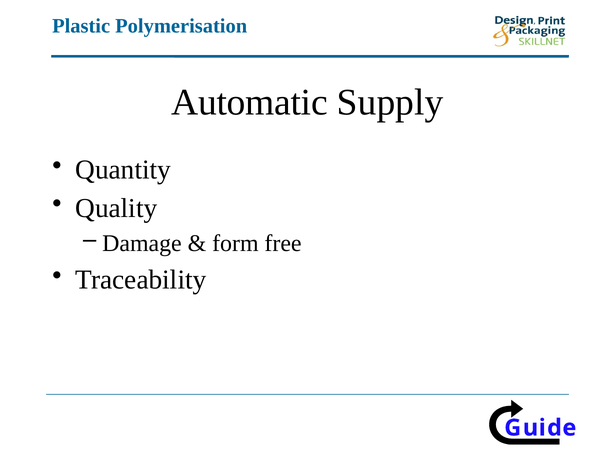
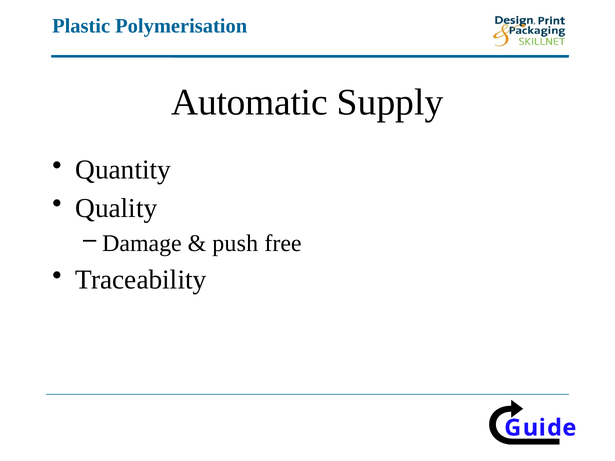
form: form -> push (235, 244)
